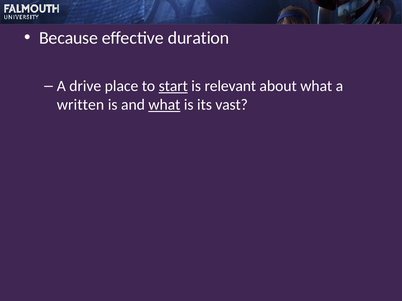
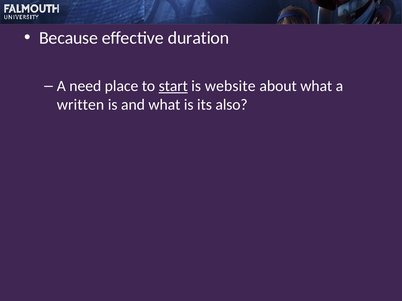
drive: drive -> need (85, 86)
relevant: relevant -> website (230, 86)
what underline: present -> none (164, 105)
vast: vast -> also (232, 105)
